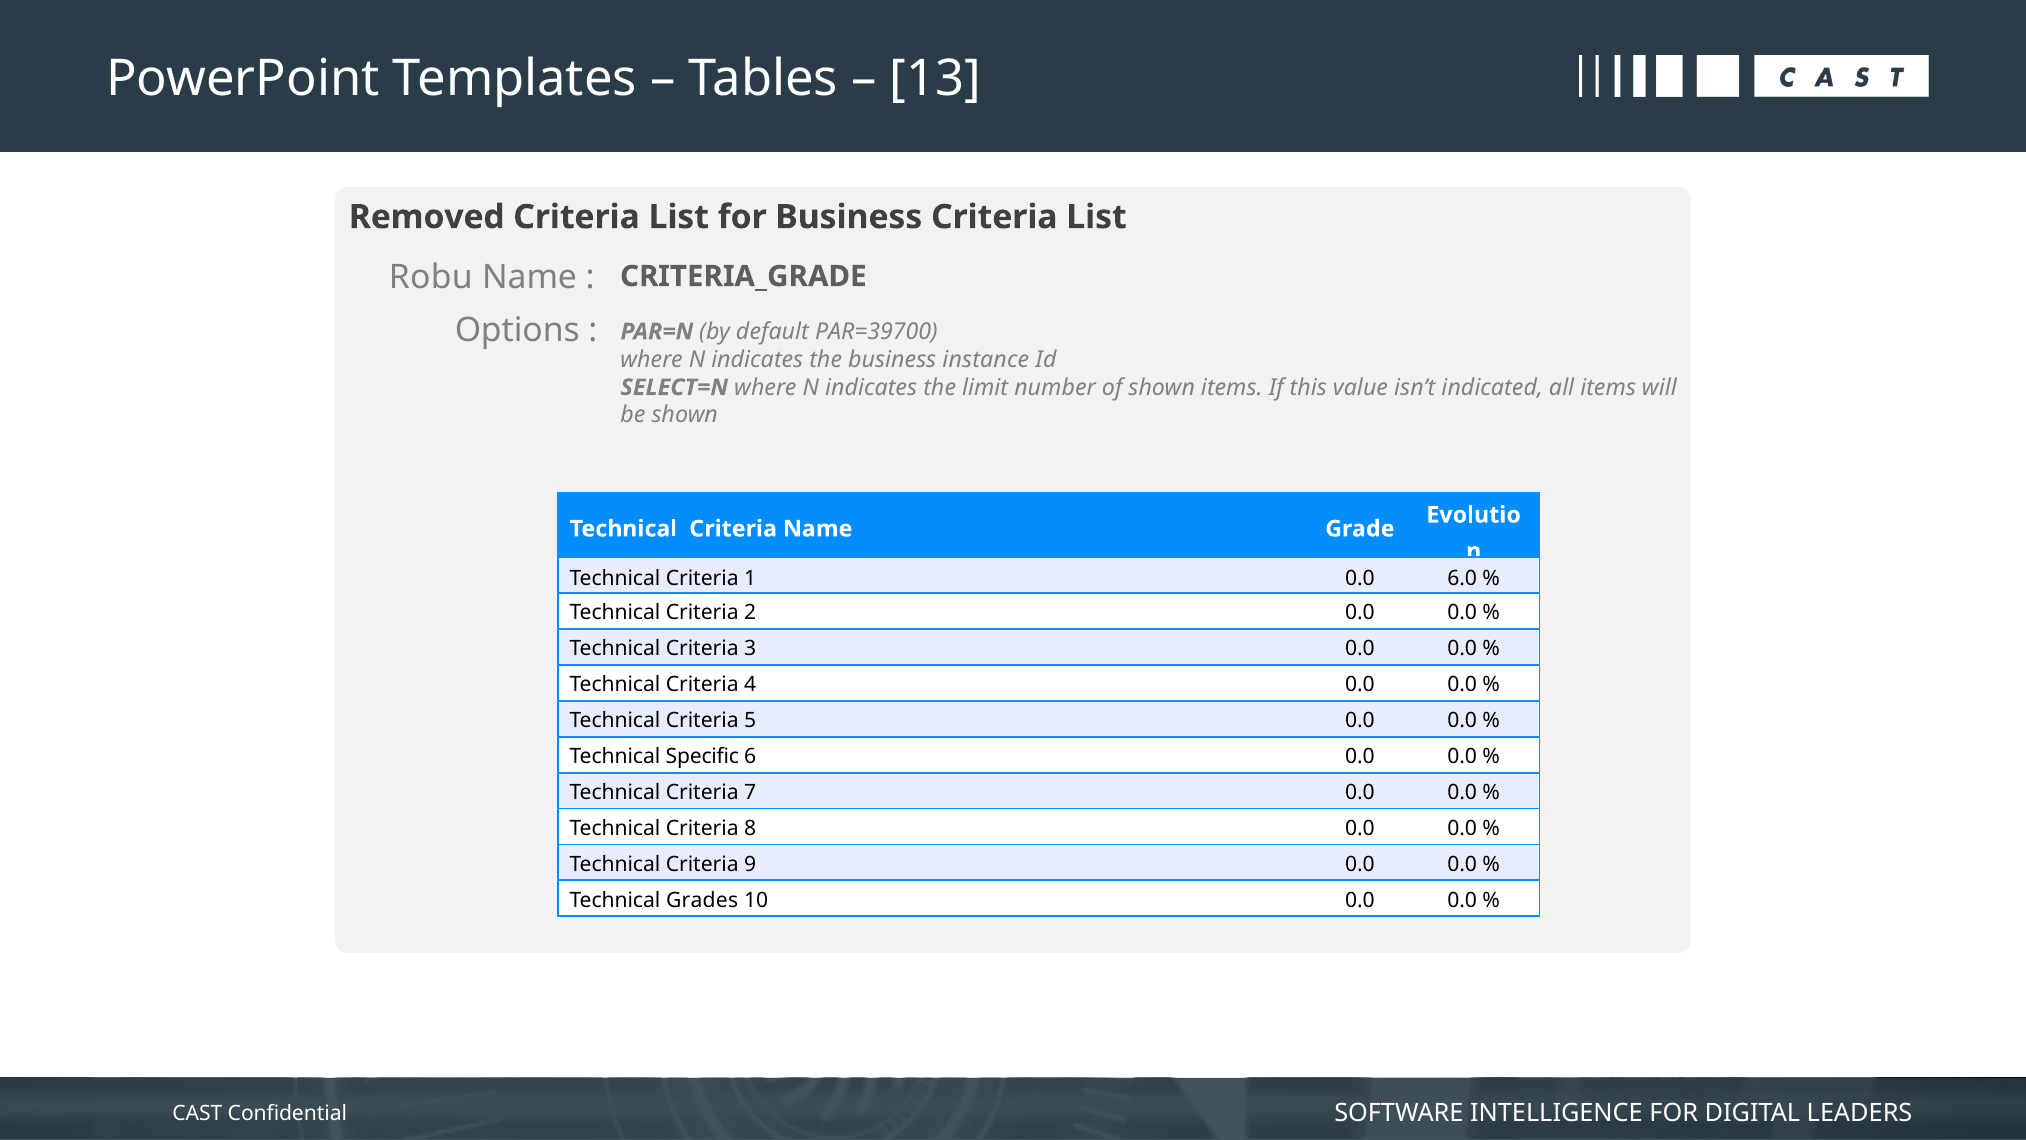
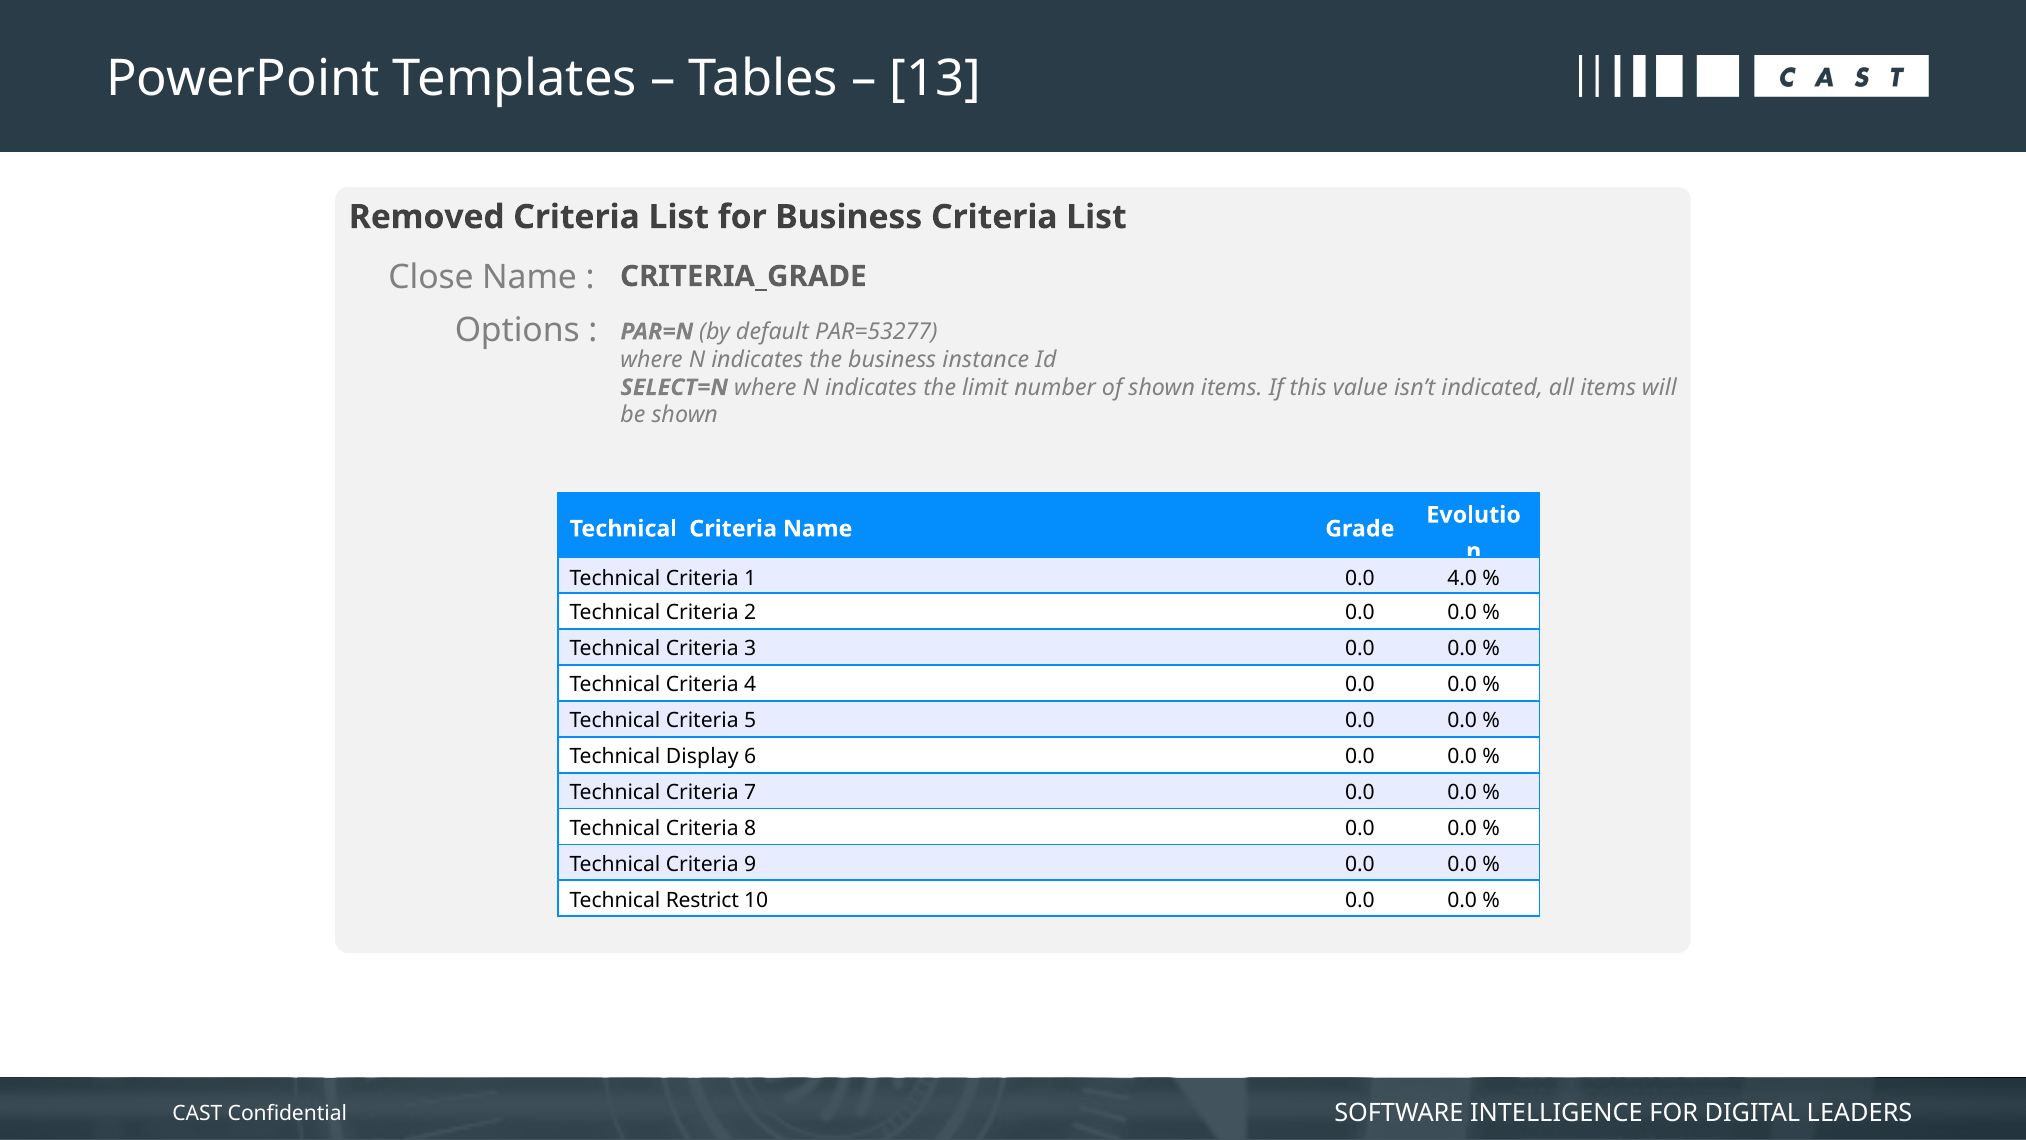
Robu: Robu -> Close (431, 277)
PAR=39700: PAR=39700 -> PAR=53277 (876, 332)
6.0: 6.0 -> 4.0 (1462, 578)
Specific: Specific -> Display (702, 756)
Grades: Grades -> Restrict (702, 900)
